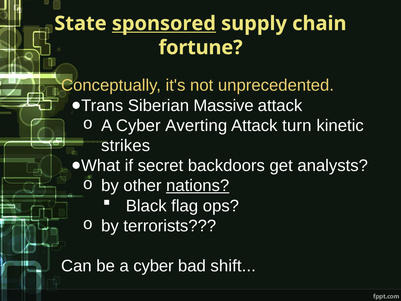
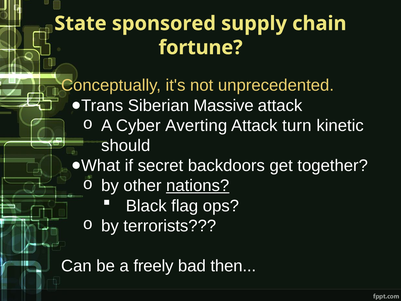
sponsored underline: present -> none (164, 23)
strikes: strikes -> should (126, 146)
analysts: analysts -> together (333, 166)
be a cyber: cyber -> freely (153, 266)
shift: shift -> then (233, 266)
